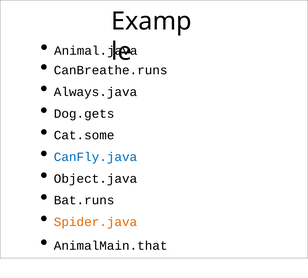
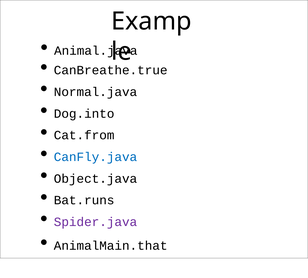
CanBreathe.runs: CanBreathe.runs -> CanBreathe.true (111, 70)
Always.java: Always.java -> Normal.java (95, 92)
Dog.gets: Dog.gets -> Dog.into (84, 114)
Cat.some: Cat.some -> Cat.from (84, 135)
Spider.java colour: orange -> purple (95, 222)
